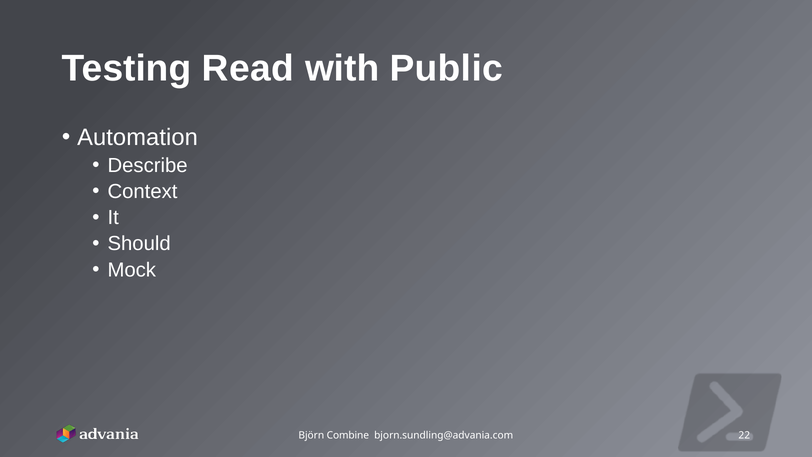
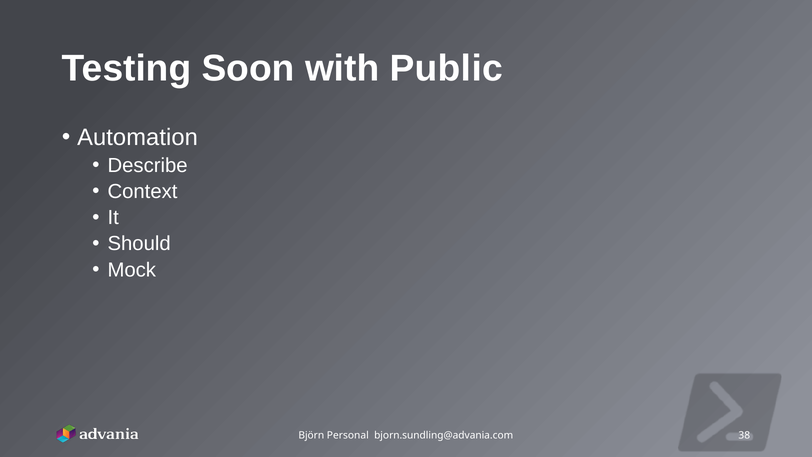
Read: Read -> Soon (248, 68)
Combine: Combine -> Personal (348, 435)
22: 22 -> 38 (744, 435)
